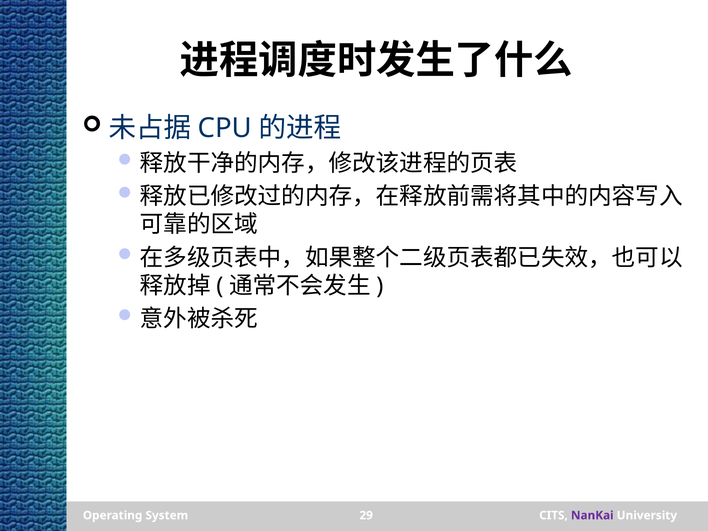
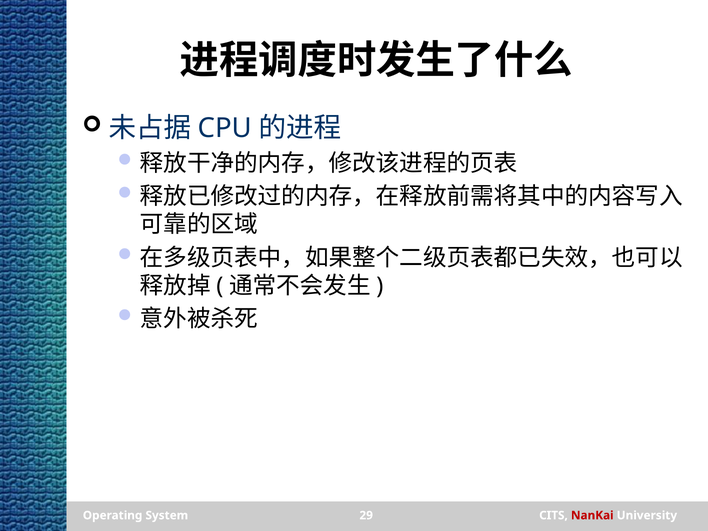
NanKai colour: purple -> red (592, 515)
